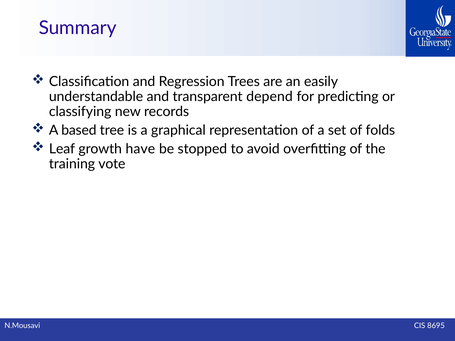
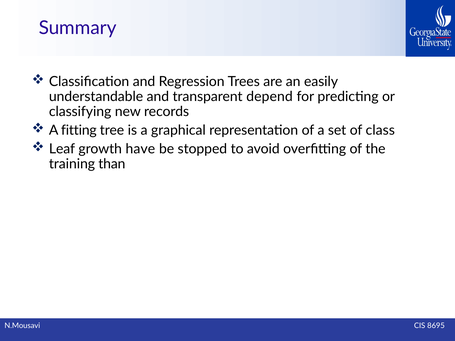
based: based -> fitting (79, 130)
folds: folds -> class (380, 130)
vote: vote -> than (112, 164)
